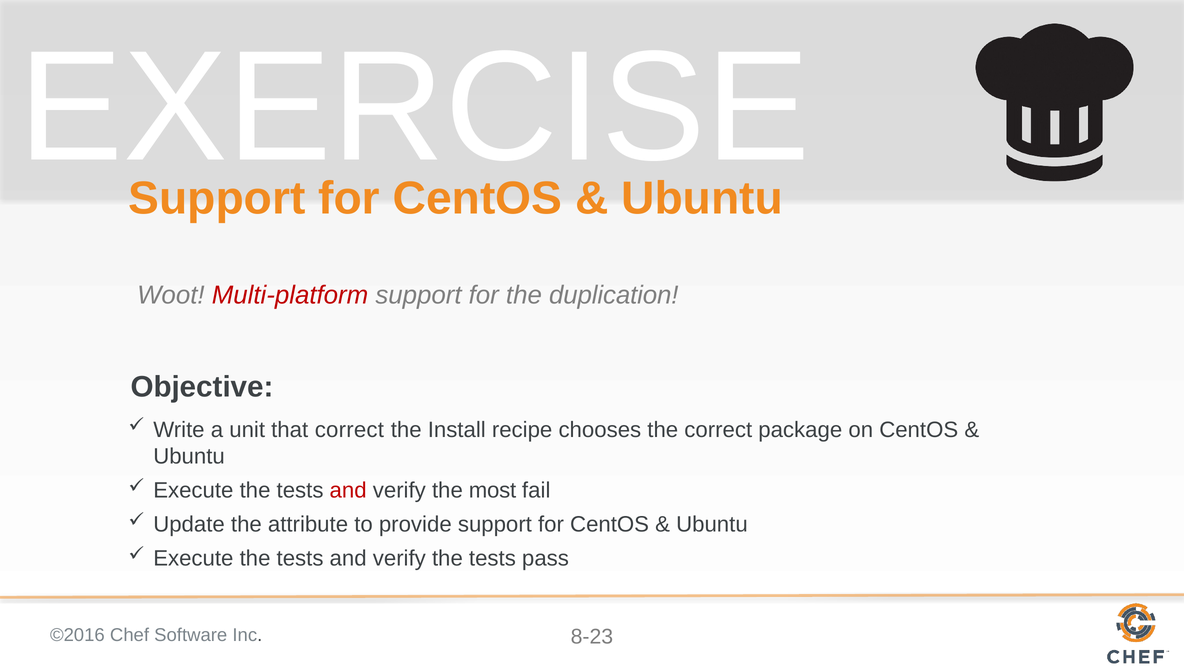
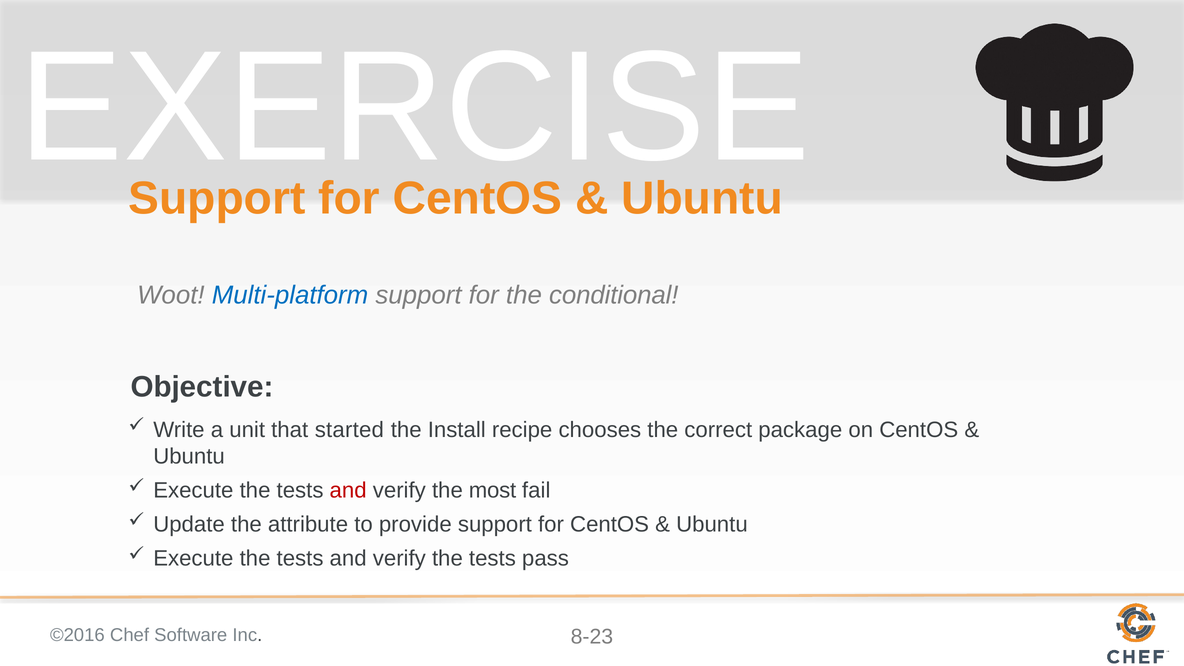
Multi-platform colour: red -> blue (290, 295)
duplication: duplication -> conditional (614, 295)
that correct: correct -> started (349, 430)
